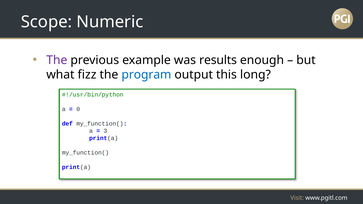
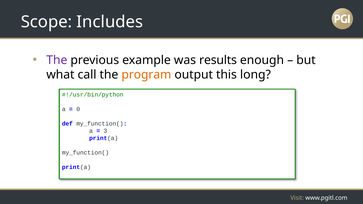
Numeric: Numeric -> Includes (110, 22)
fizz: fizz -> call (87, 75)
program colour: blue -> orange (146, 75)
